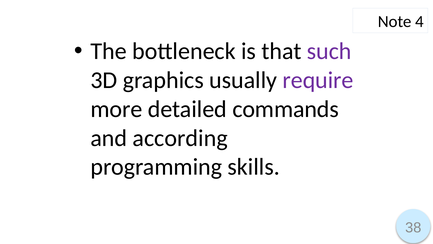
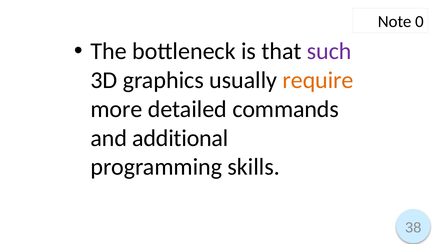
4: 4 -> 0 (419, 22)
require colour: purple -> orange (318, 80)
according: according -> additional (180, 138)
